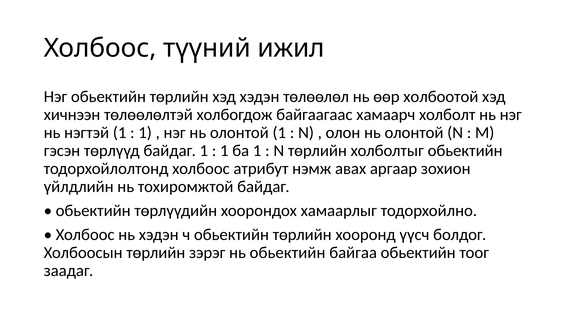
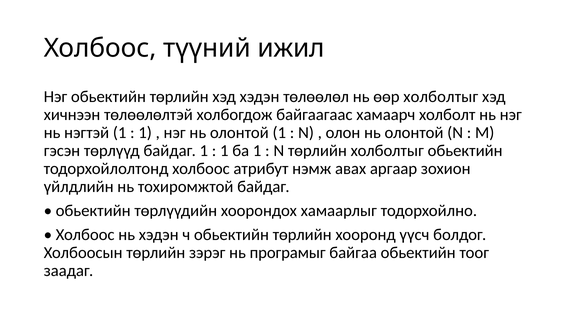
өөр холбоотой: холбоотой -> холболтыг (441, 97)
нь обьектийн: обьектийн -> програмыг (288, 253)
